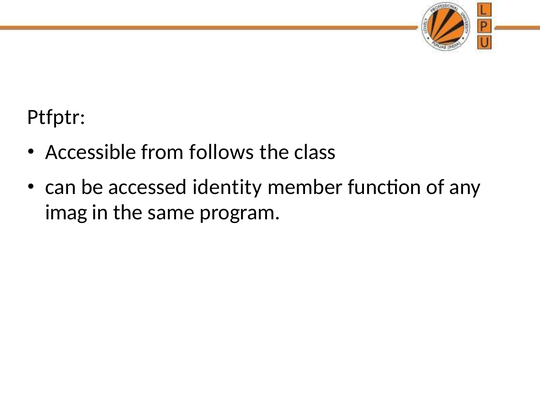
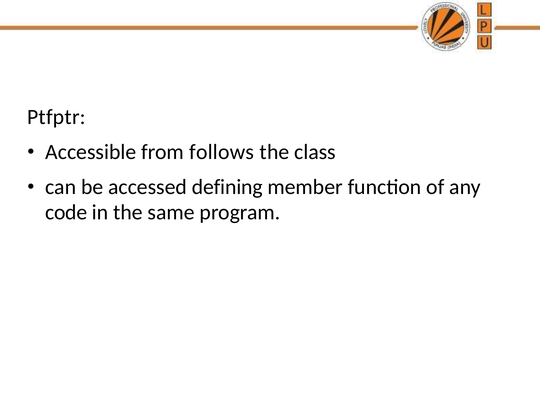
identity: identity -> defining (227, 187)
imag: imag -> code (66, 212)
